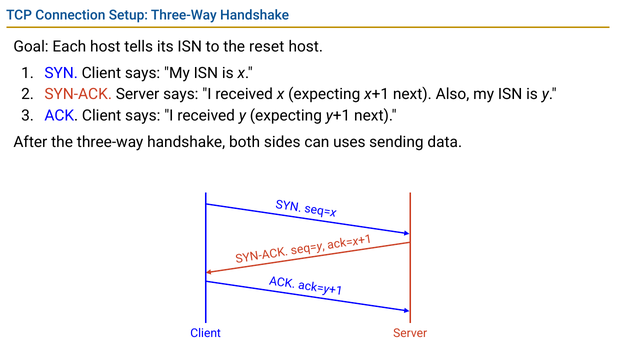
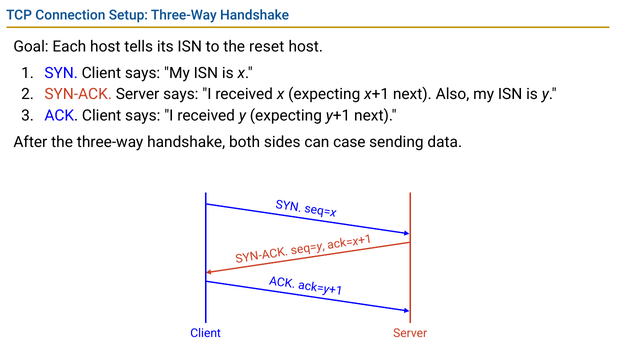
uses: uses -> case (349, 142)
